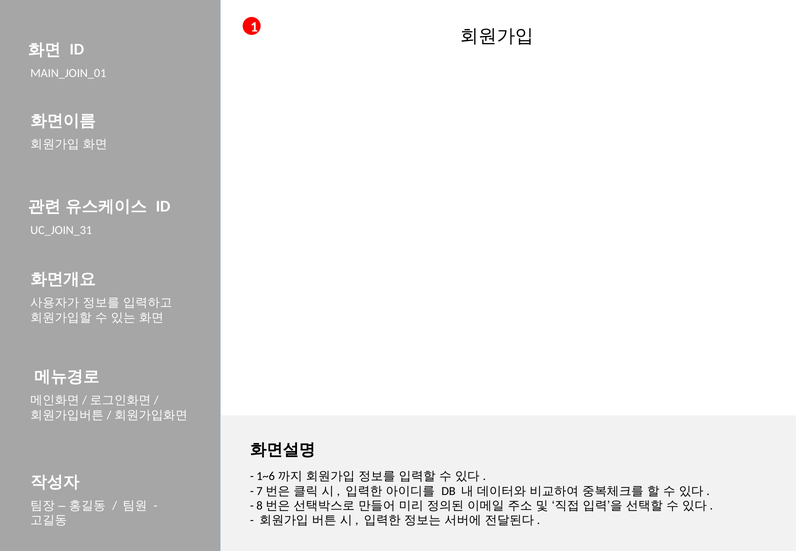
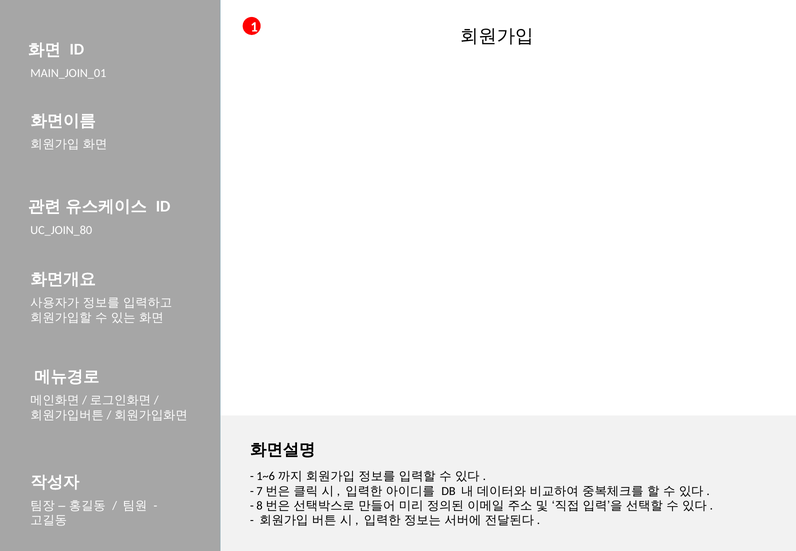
UC_JOIN_31: UC_JOIN_31 -> UC_JOIN_80 (61, 230)
